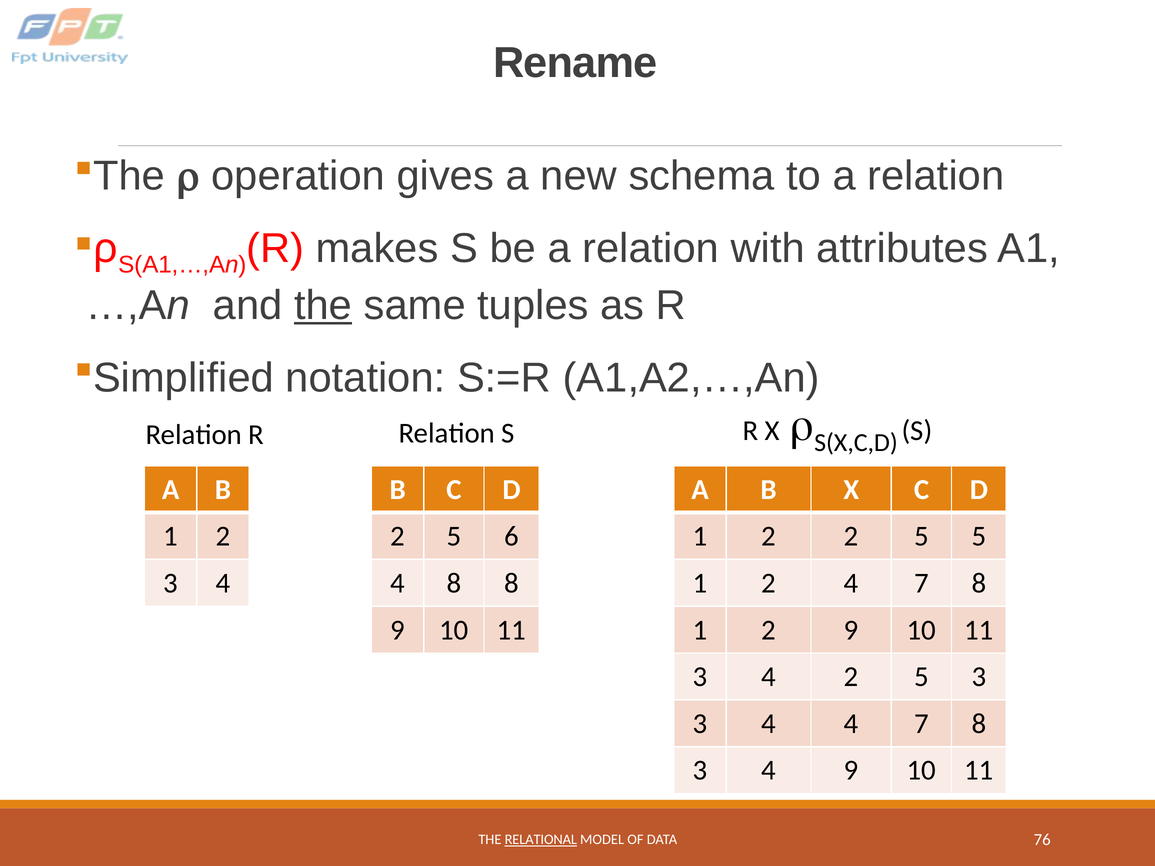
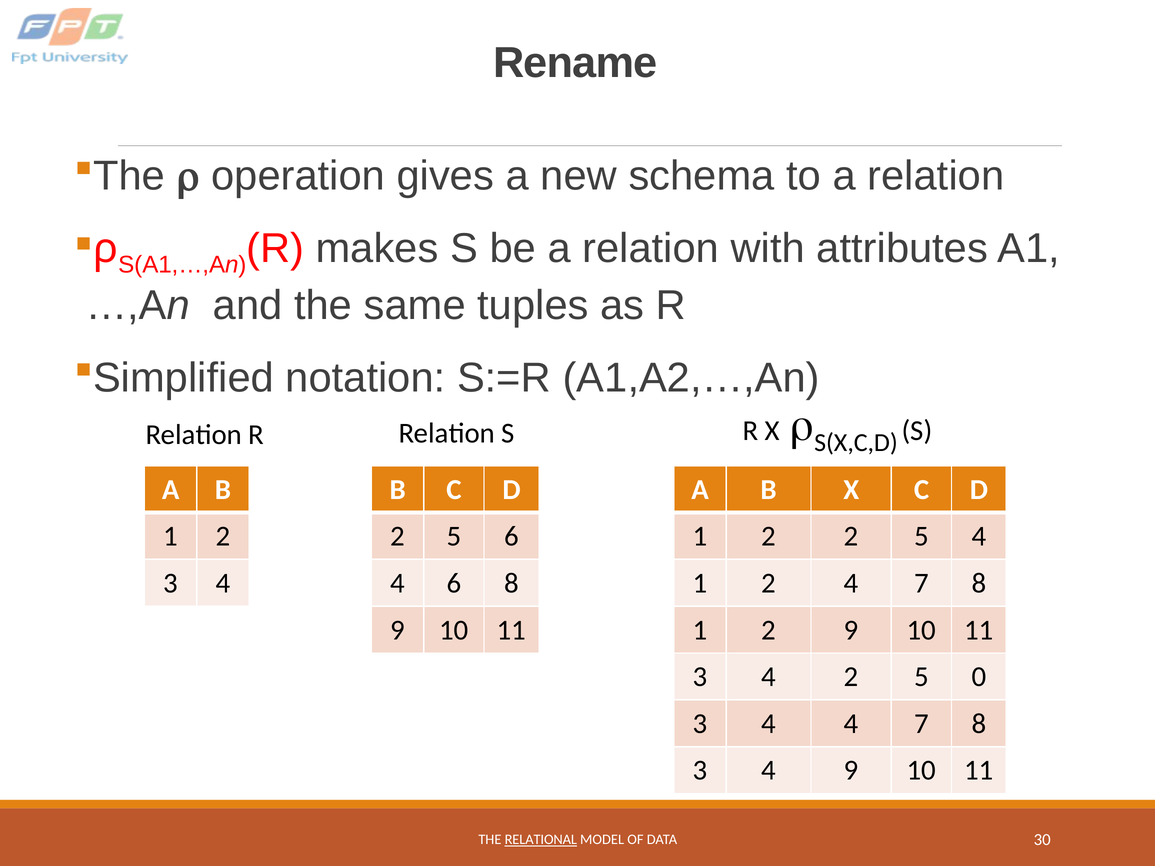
the underline: present -> none (323, 306)
5 5: 5 -> 4 (979, 537)
4 8: 8 -> 6 (454, 583)
5 3: 3 -> 0 (979, 677)
76: 76 -> 30 (1042, 840)
